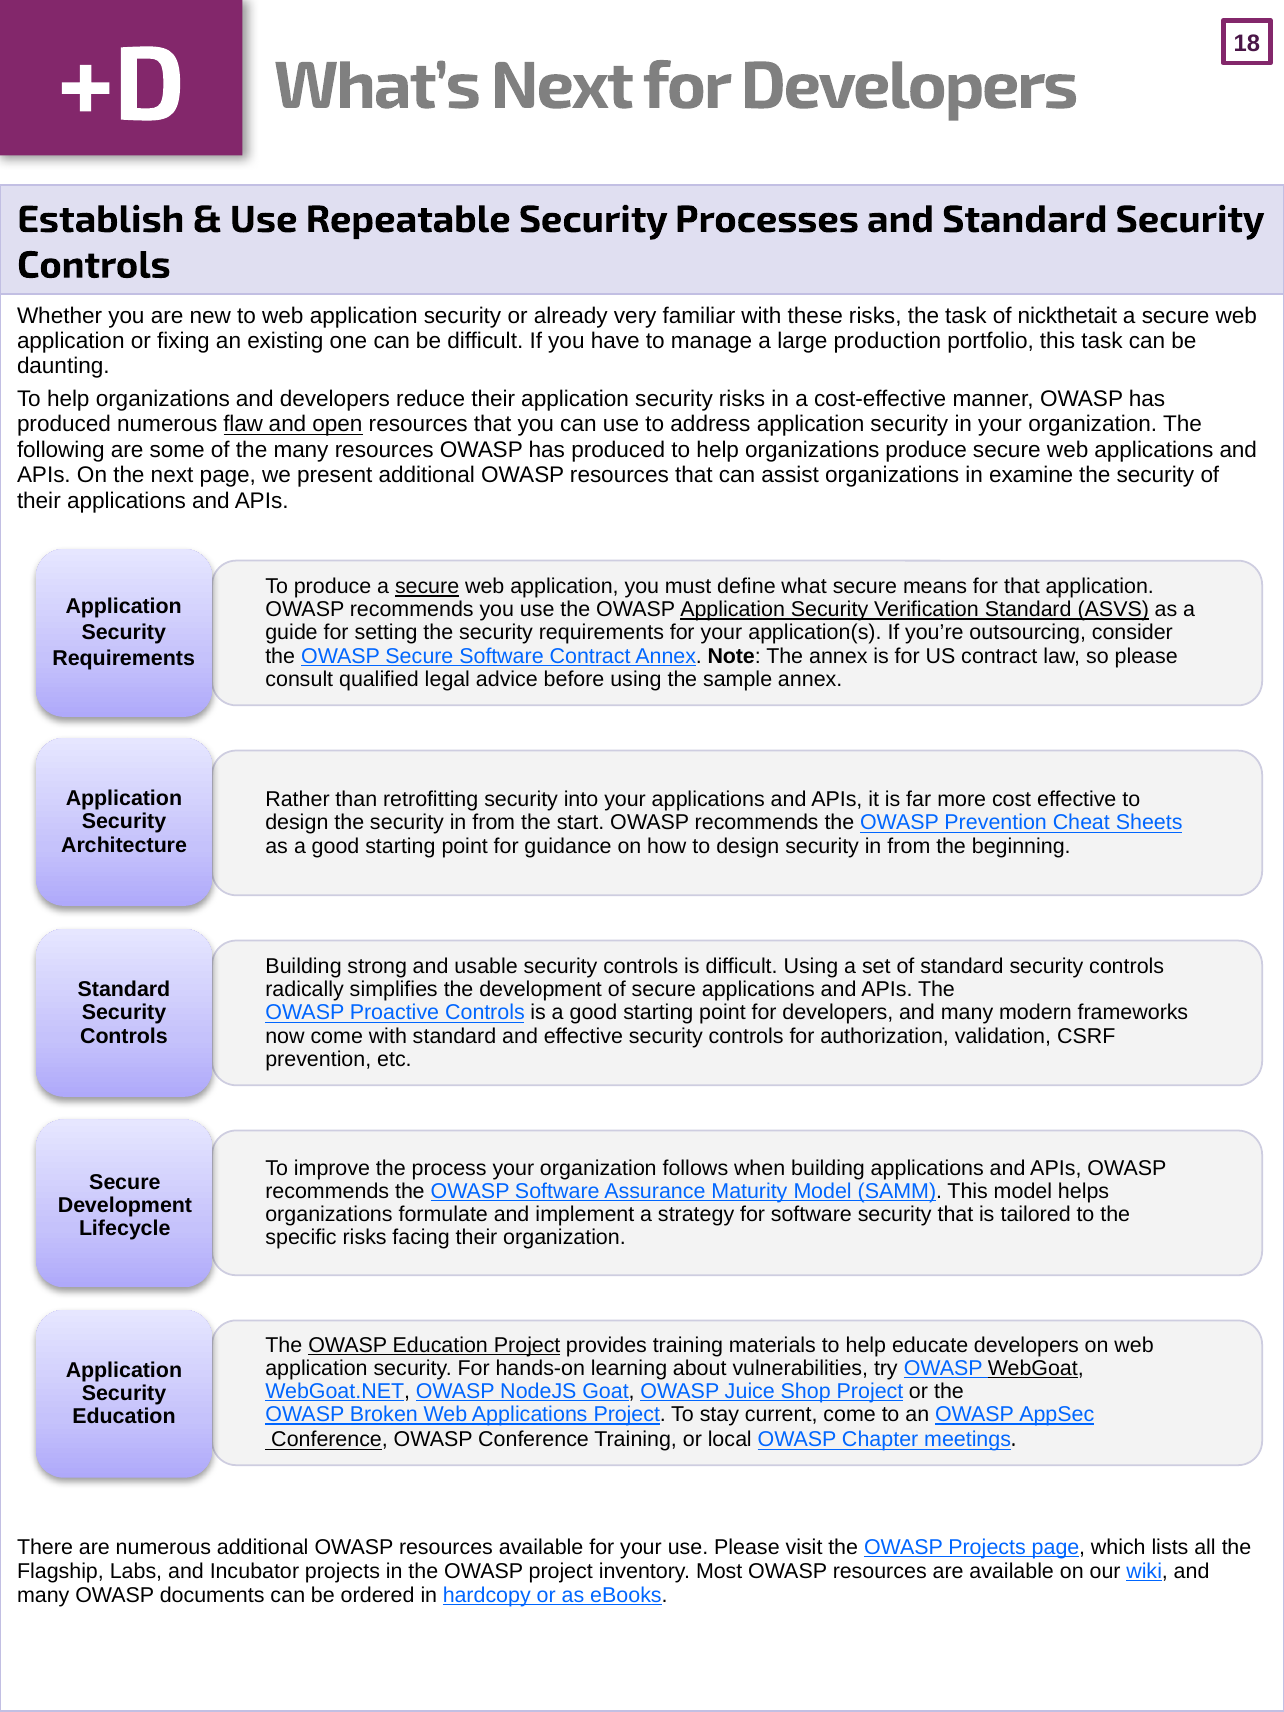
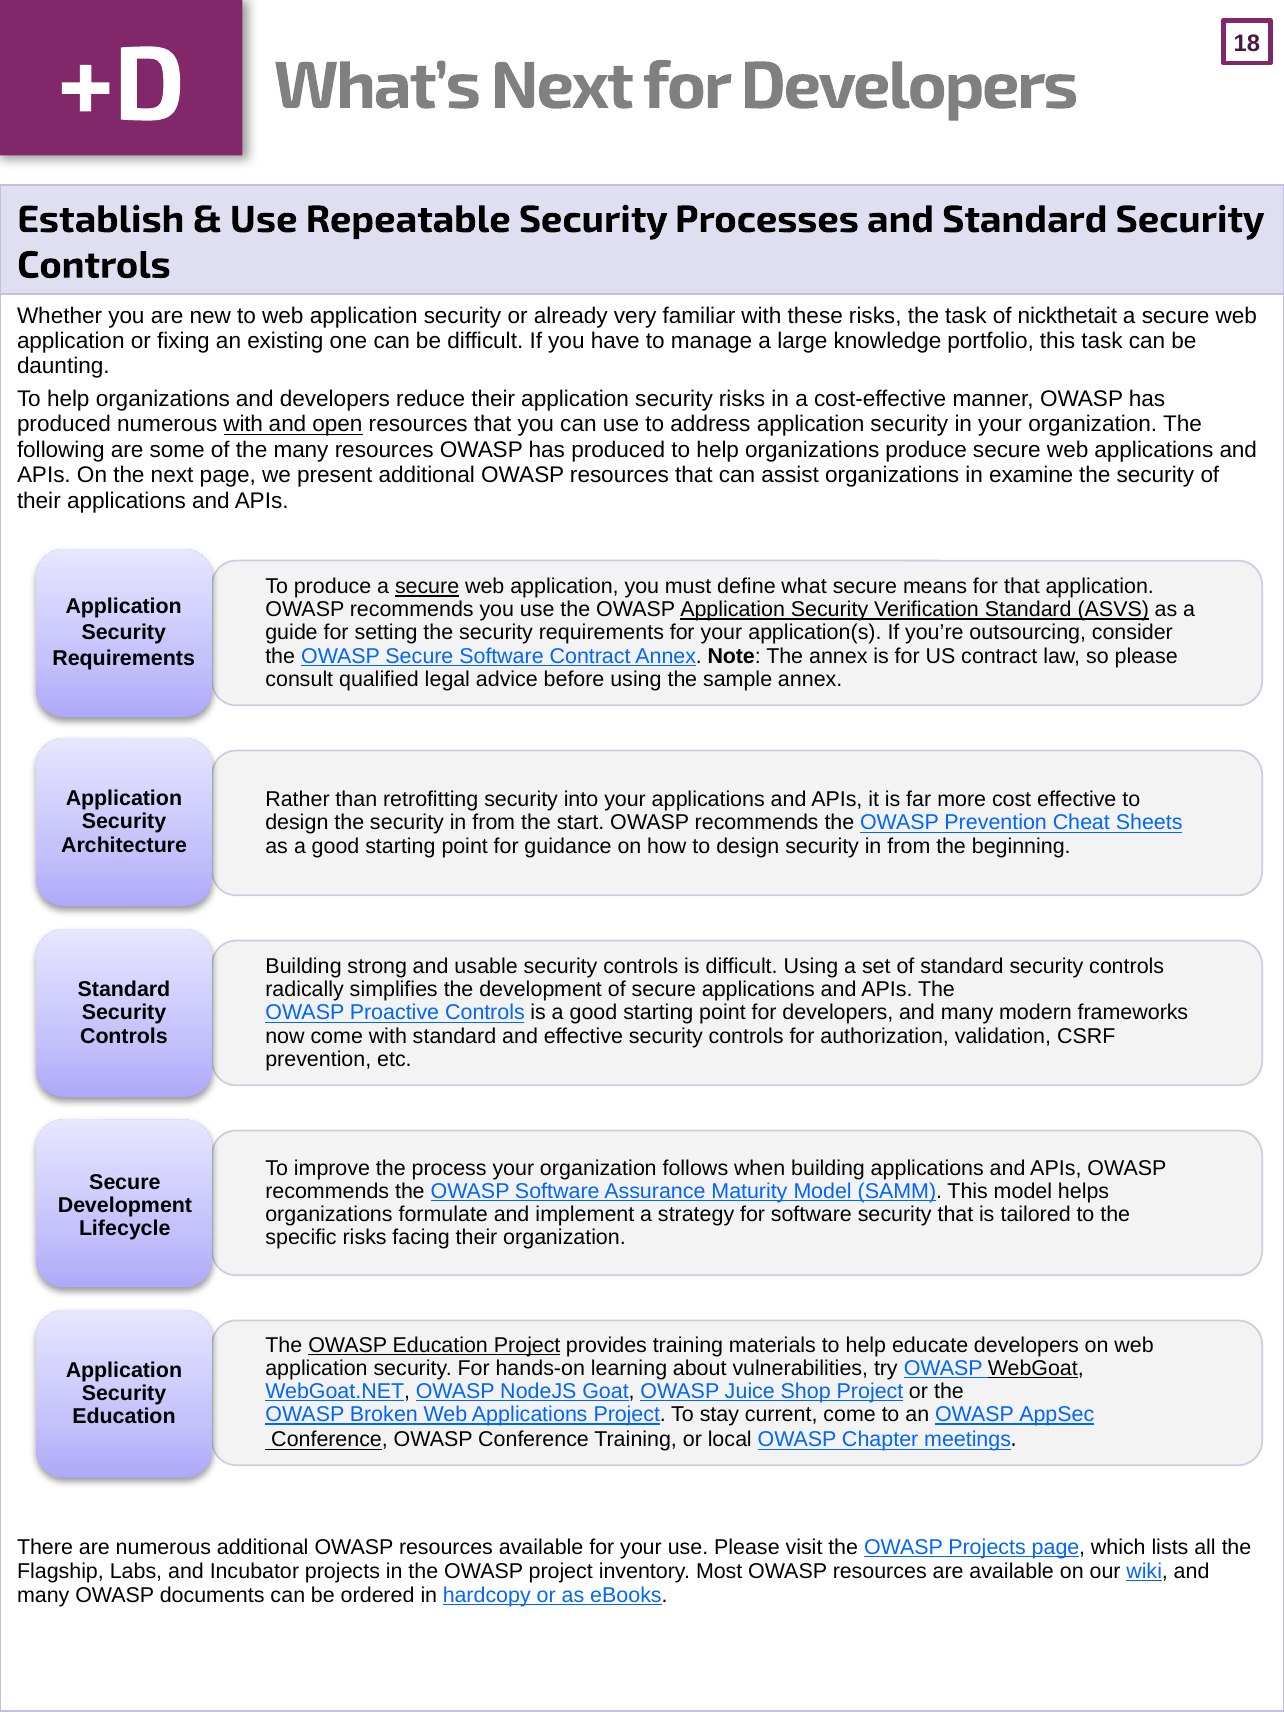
production: production -> knowledge (888, 341)
numerous flaw: flaw -> with (243, 424)
